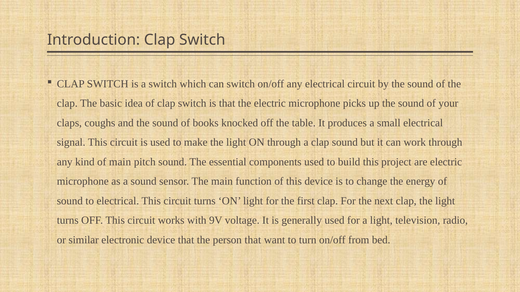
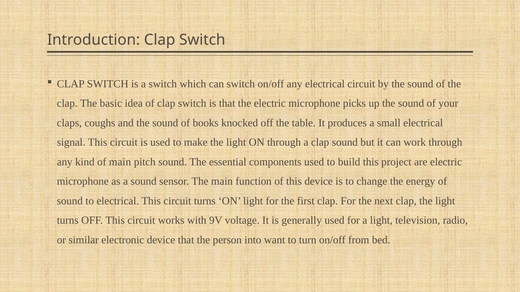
person that: that -> into (253, 240)
